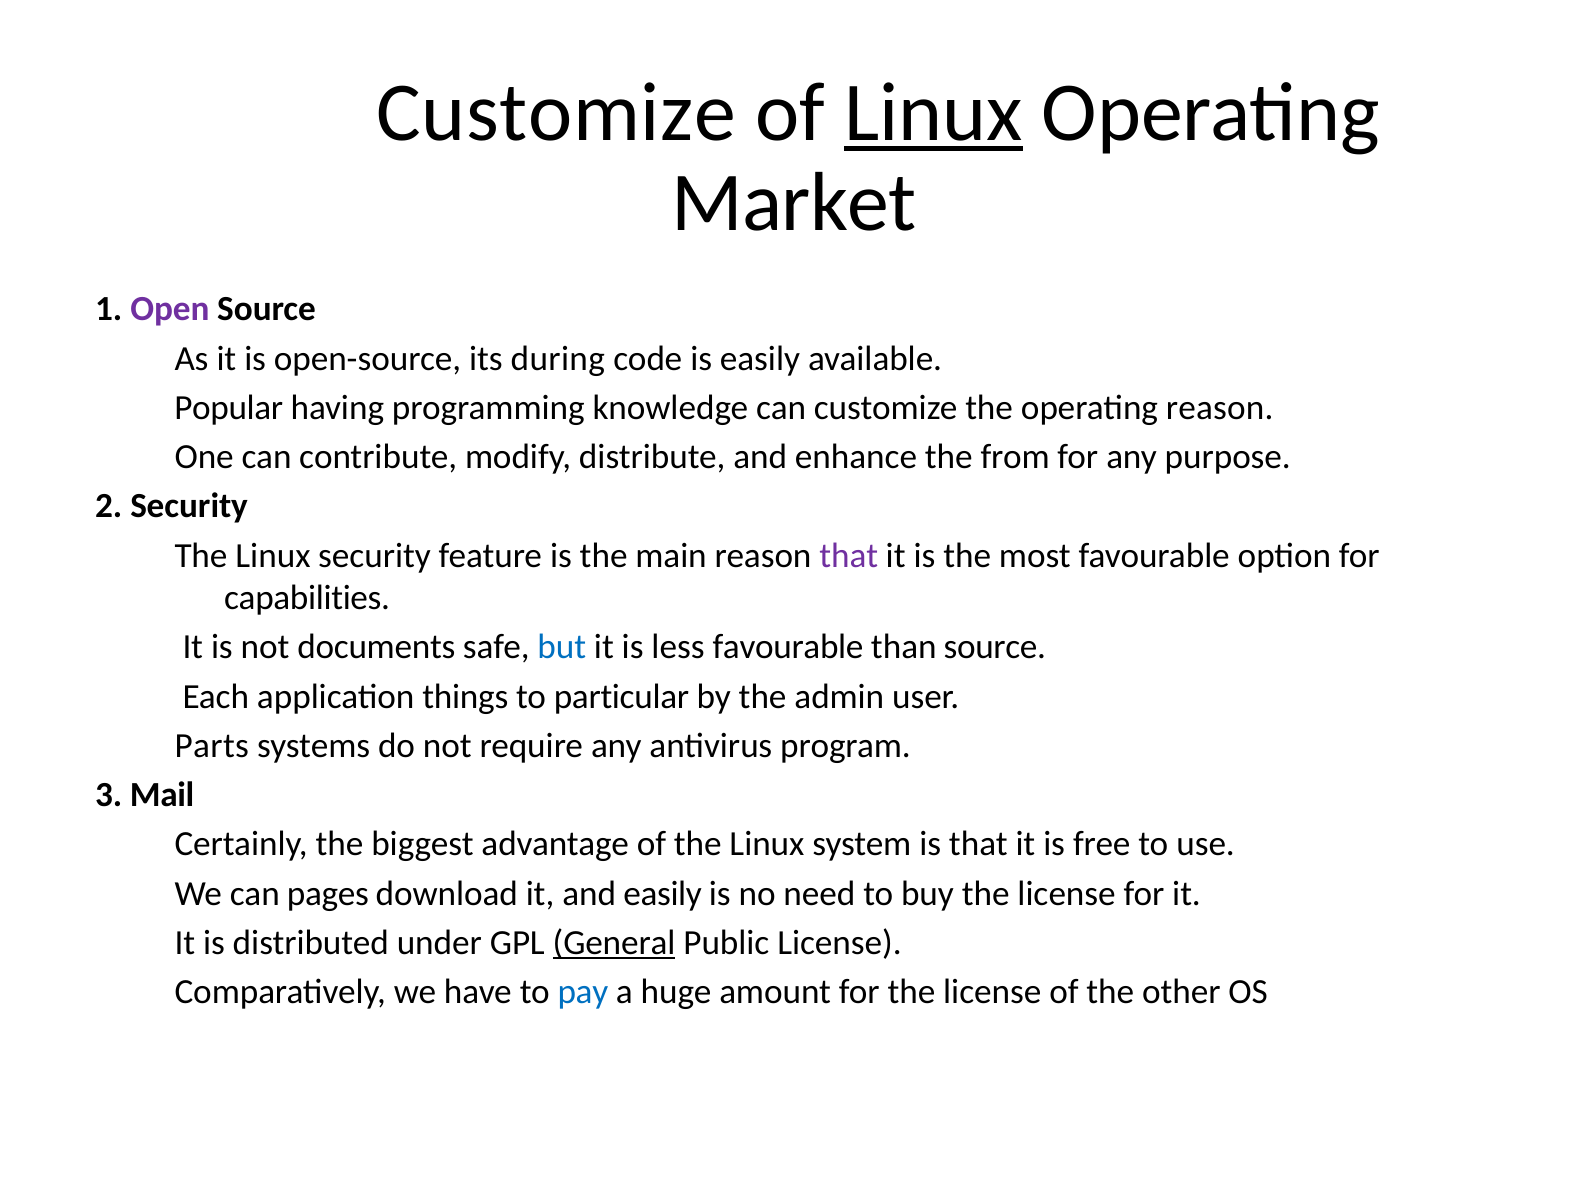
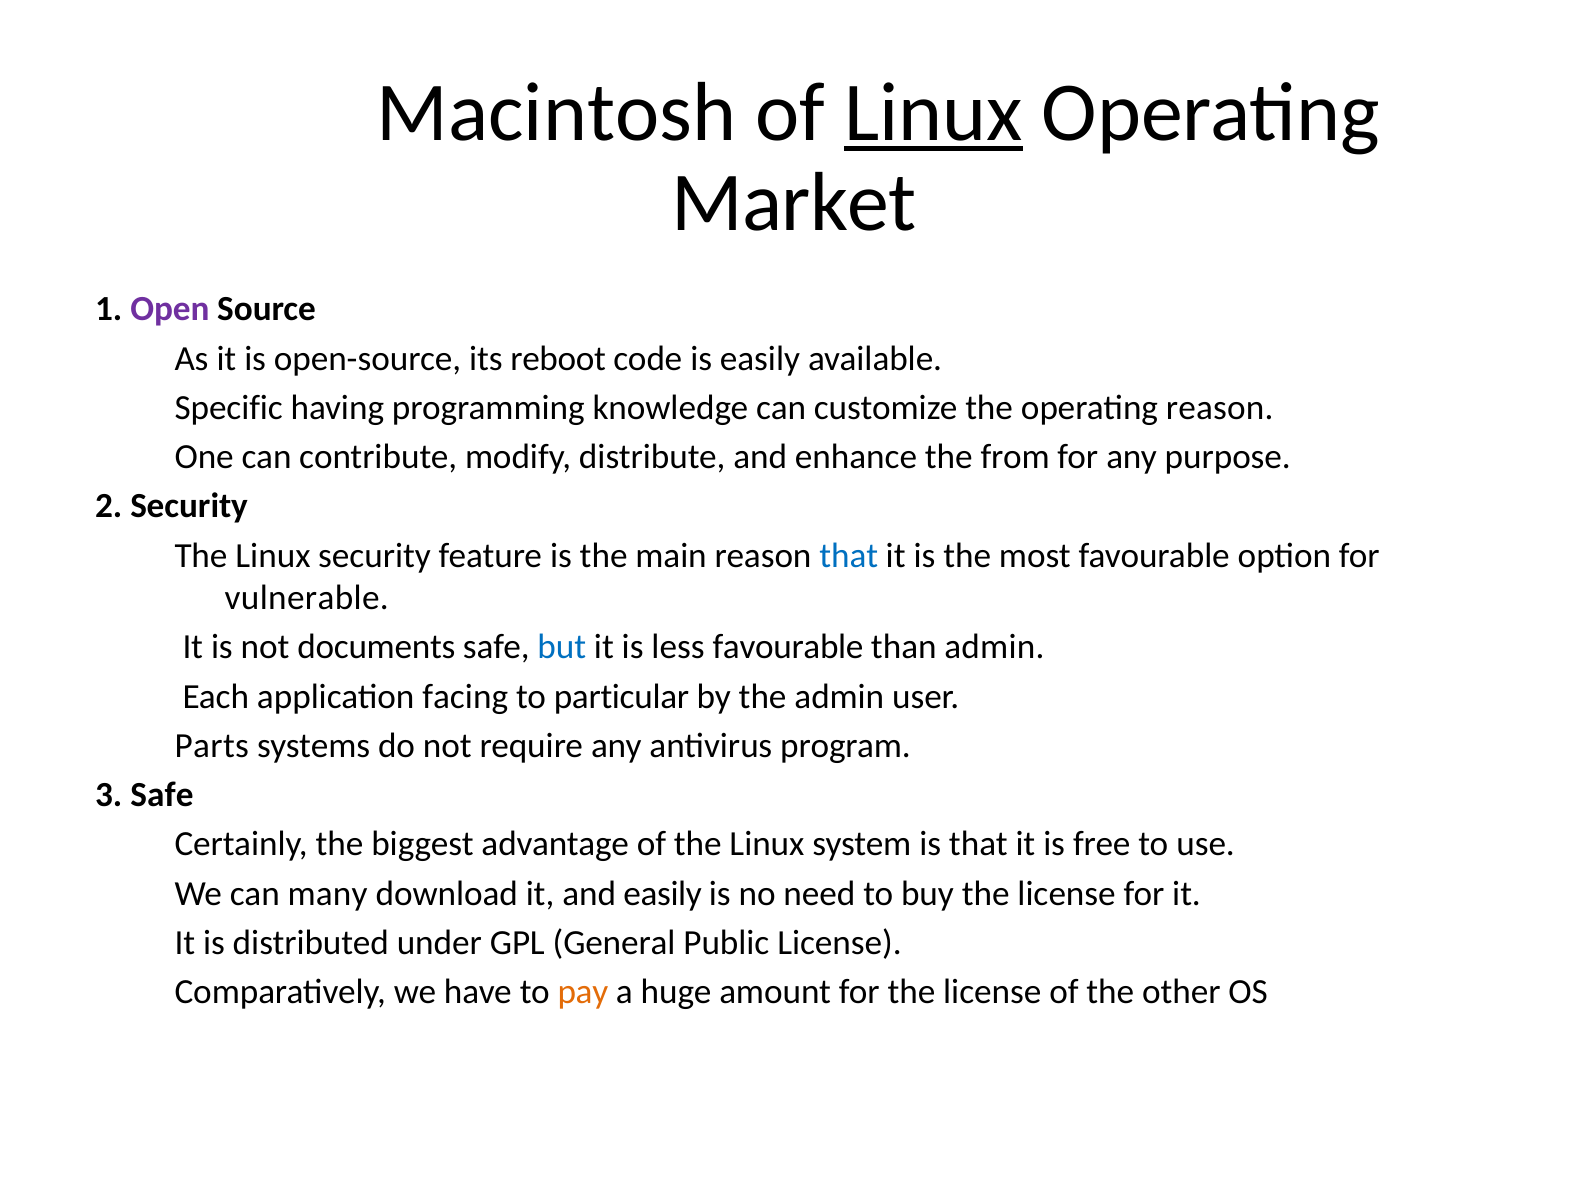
Customize: Customize -> Macintosh (556, 112)
during: during -> reboot (558, 359)
Popular: Popular -> Specific (229, 408)
that colour: purple -> blue (849, 556)
capabilities: capabilities -> vulnerable (307, 598)
than source: source -> admin (994, 647)
things: things -> facing (465, 697)
3 Mail: Mail -> Safe (162, 795)
pages: pages -> many (328, 894)
General underline: present -> none (614, 943)
pay colour: blue -> orange (583, 992)
